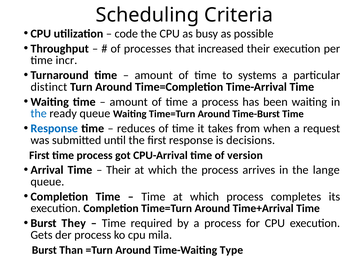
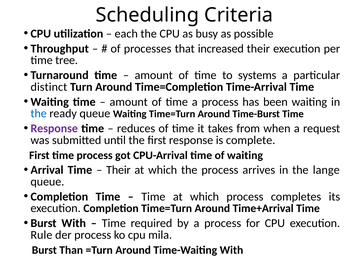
code: code -> each (126, 34)
incr: incr -> tree (67, 60)
Response colour: blue -> purple (54, 129)
decisions: decisions -> complete (251, 140)
of version: version -> waiting (245, 155)
Burst They: They -> With (74, 223)
Gets: Gets -> Rule (41, 235)
Time-Waiting Type: Type -> With (231, 250)
